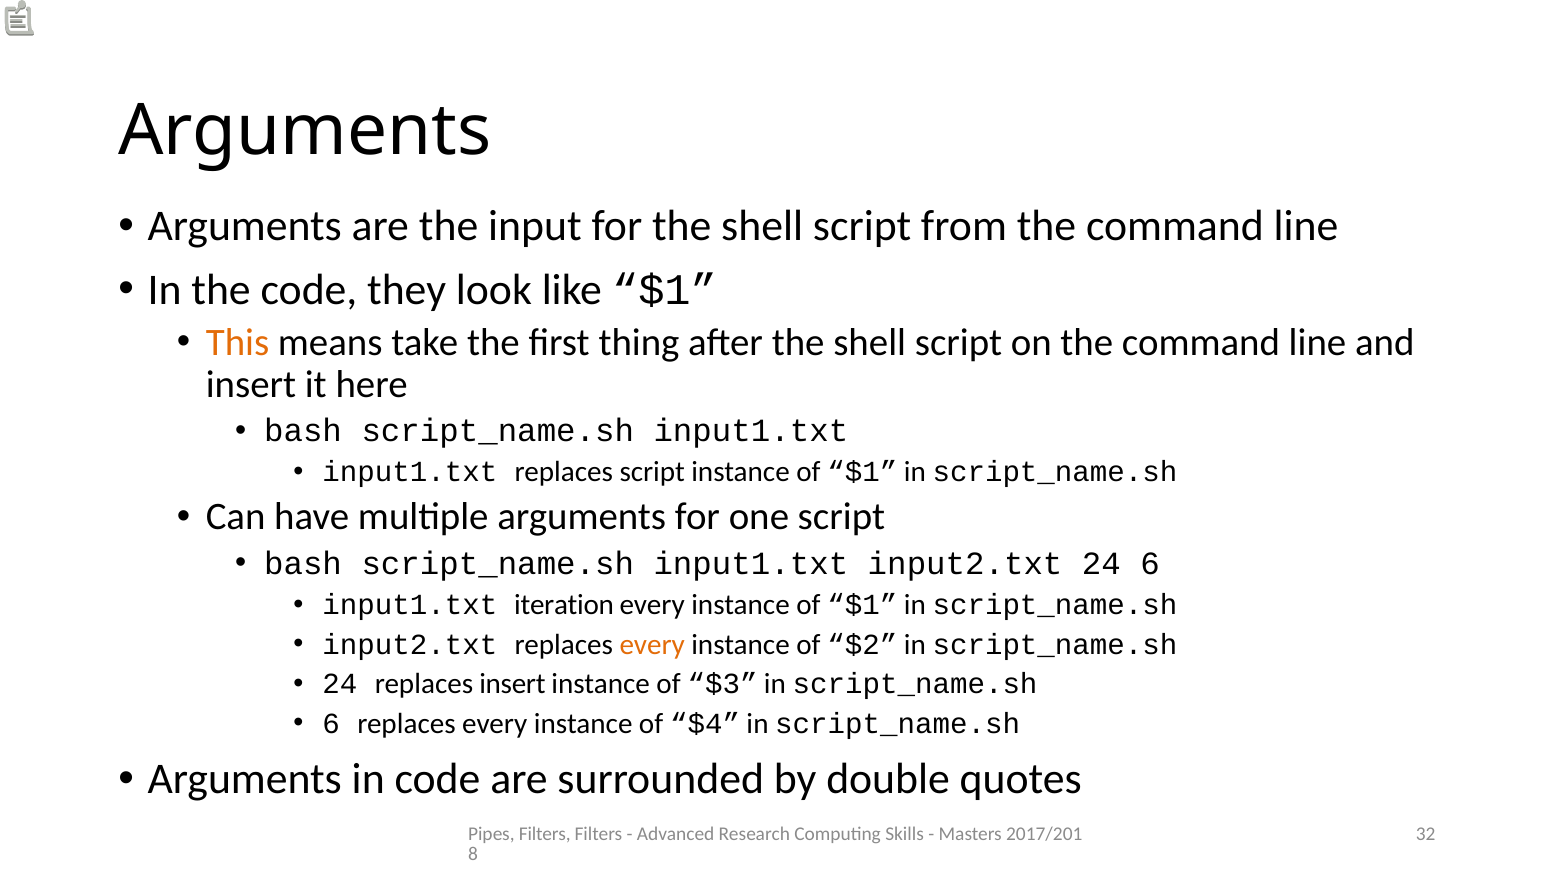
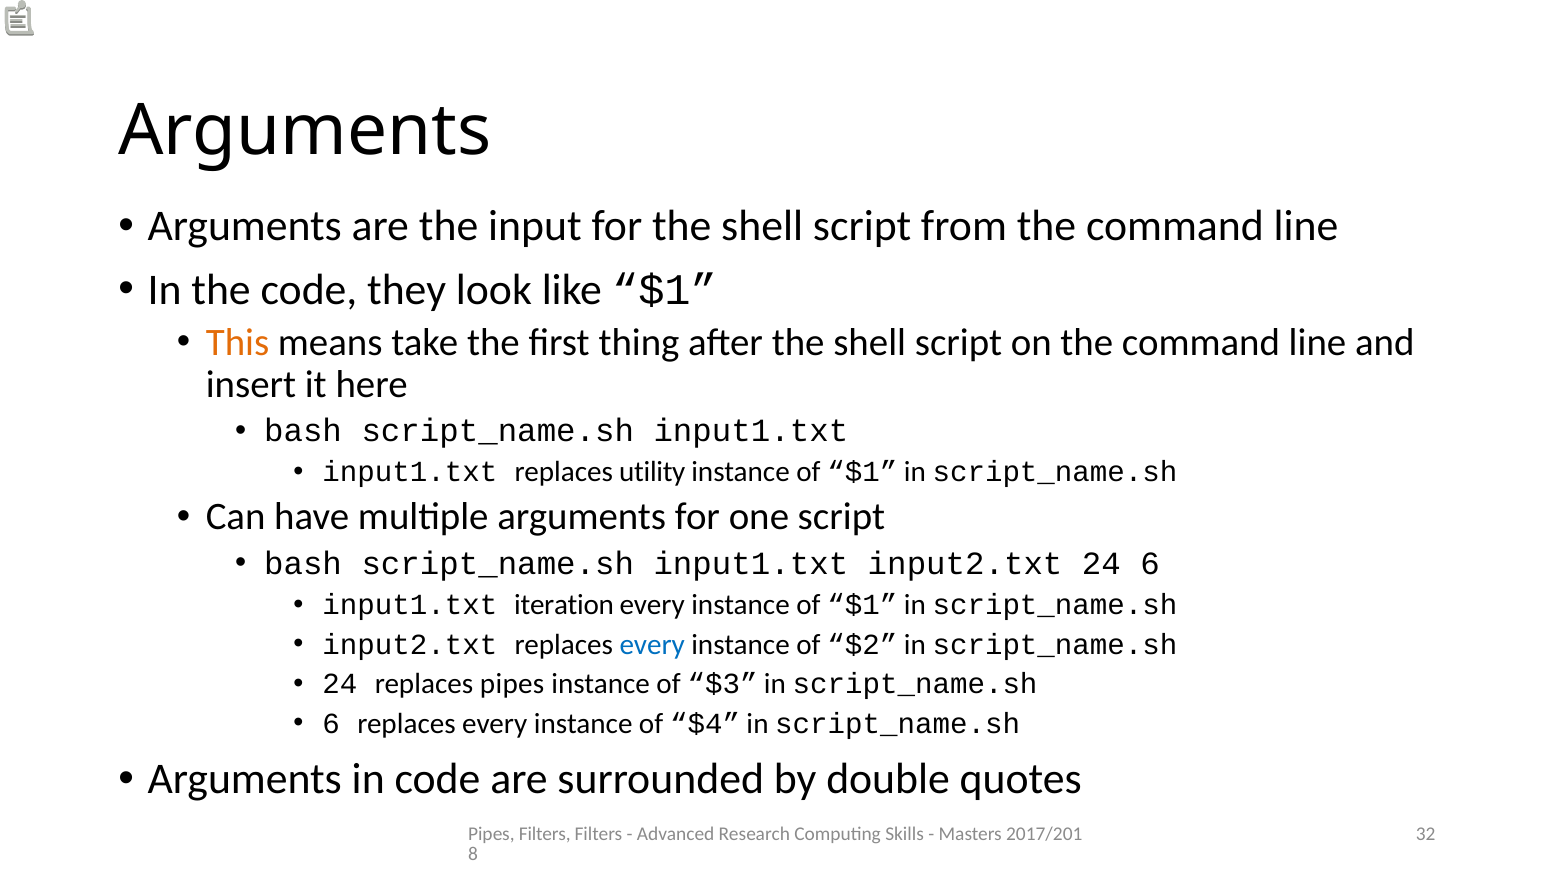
replaces script: script -> utility (652, 472)
every colour: orange -> blue (652, 645)
replaces insert: insert -> pipes (512, 684)
